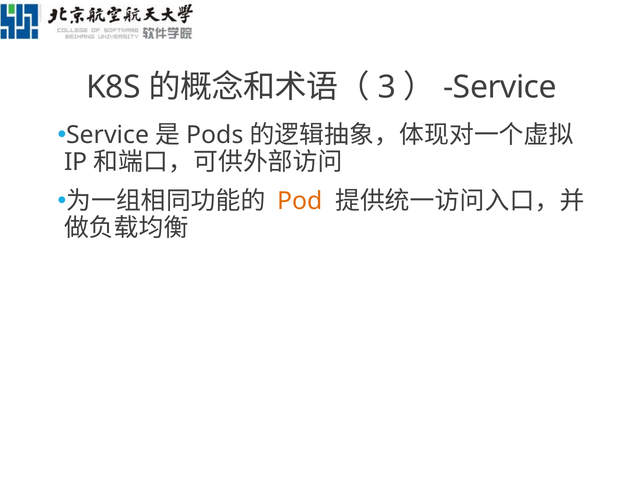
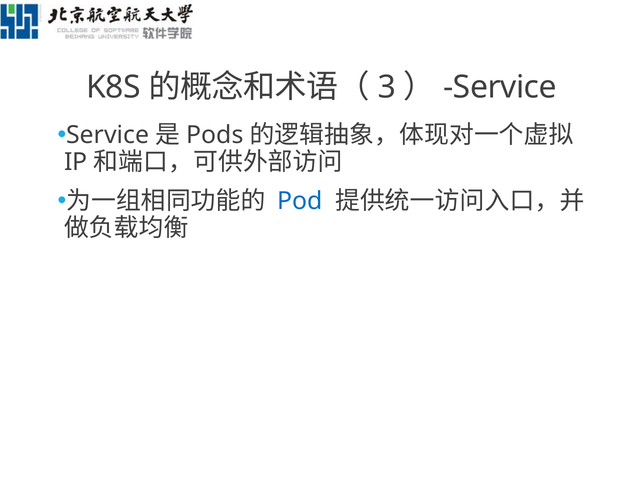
Pod colour: orange -> blue (300, 201)
